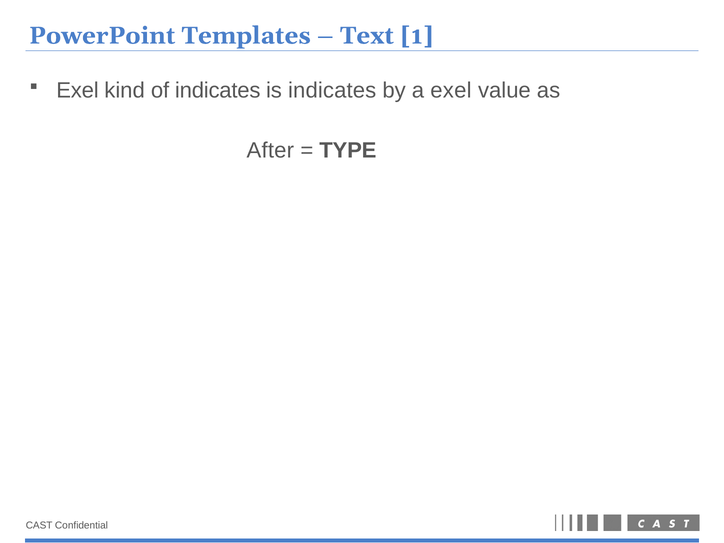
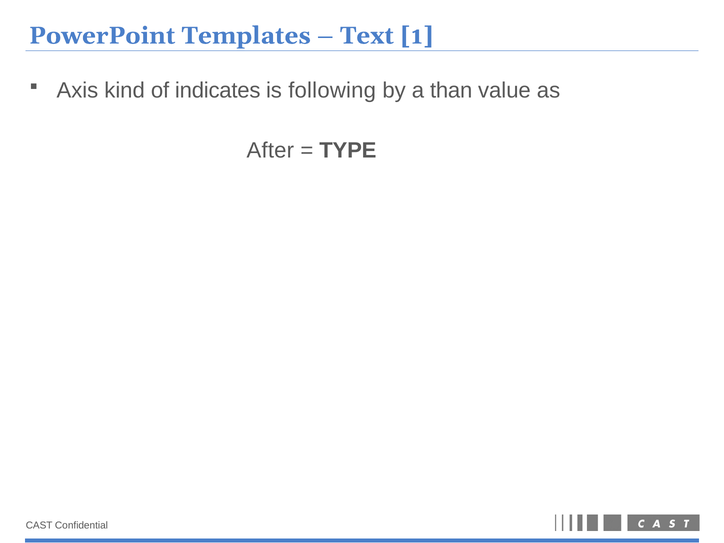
Exel: Exel -> Axis (77, 90)
is indicates: indicates -> following (332, 90)
a exel: exel -> than (451, 90)
